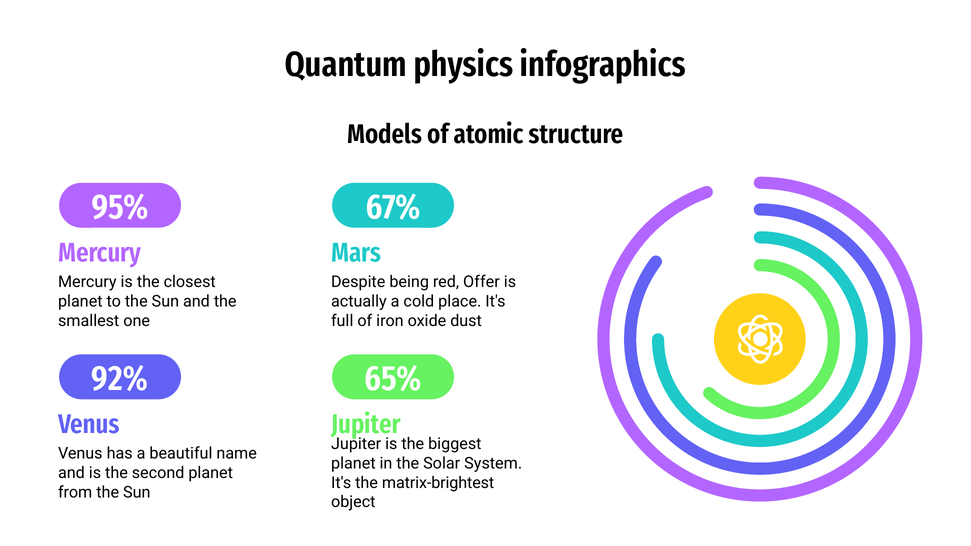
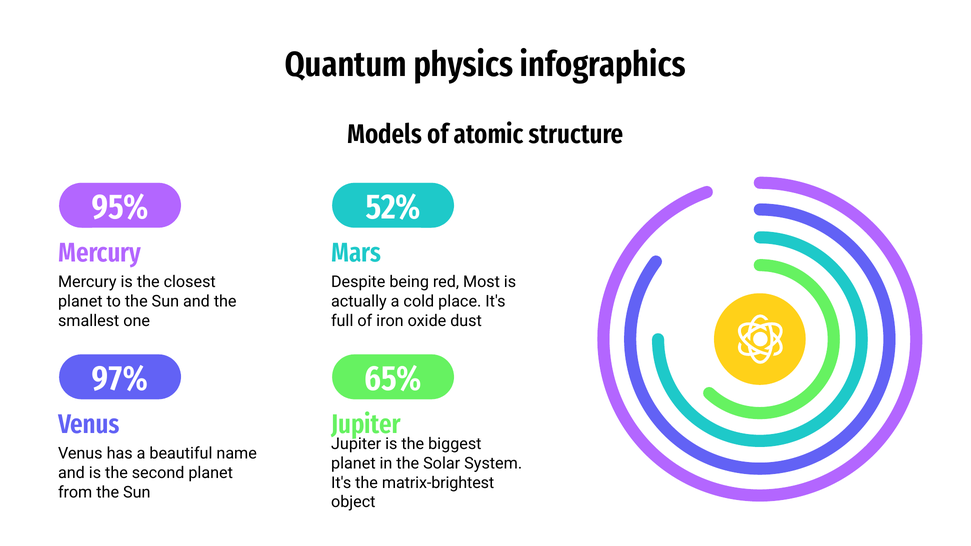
67%: 67% -> 52% (393, 207)
Offer: Offer -> Most (482, 282)
92%: 92% -> 97% (120, 379)
